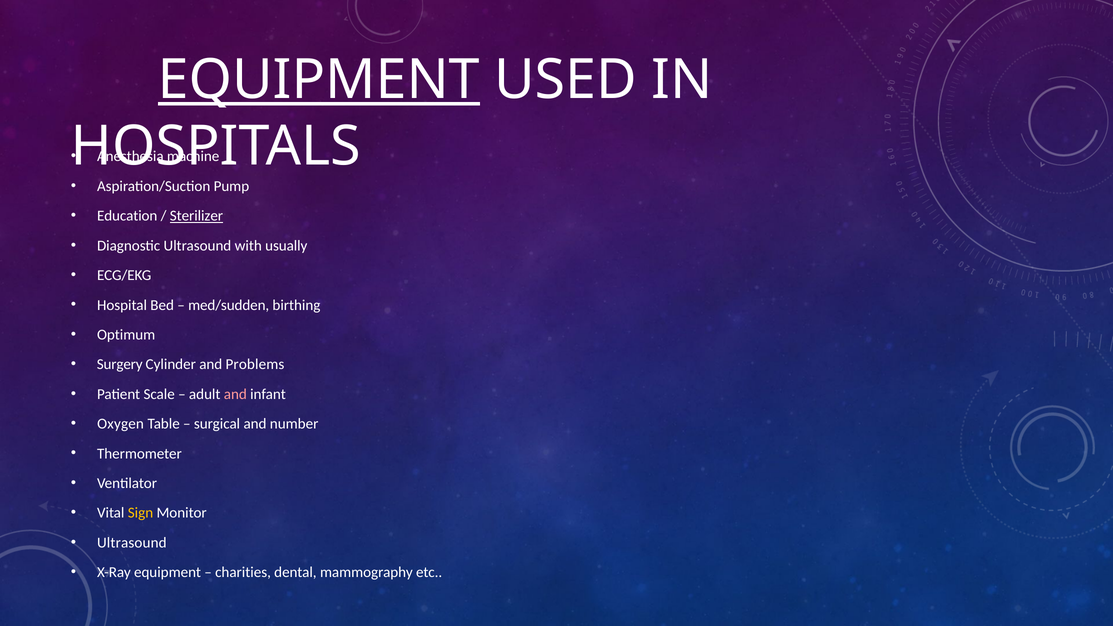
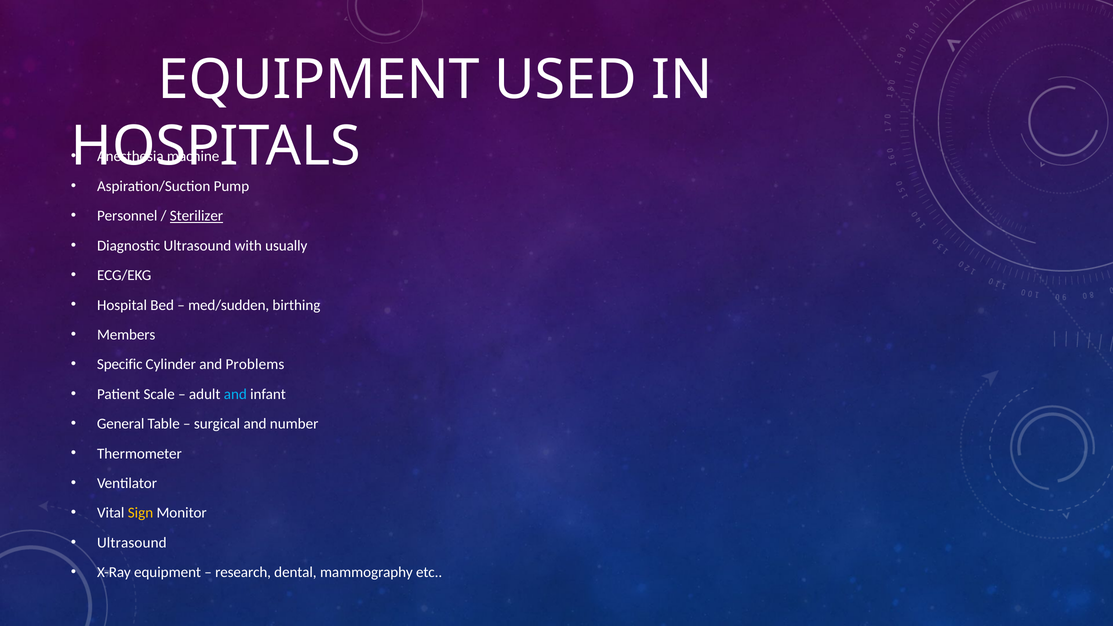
EQUIPMENT underline: present -> none (319, 80)
Education: Education -> Personnel (127, 216)
Optimum: Optimum -> Members (126, 335)
Surgery: Surgery -> Specific (120, 364)
and colour: pink -> light blue (235, 394)
Oxygen: Oxygen -> General (121, 424)
charities: charities -> research (243, 572)
